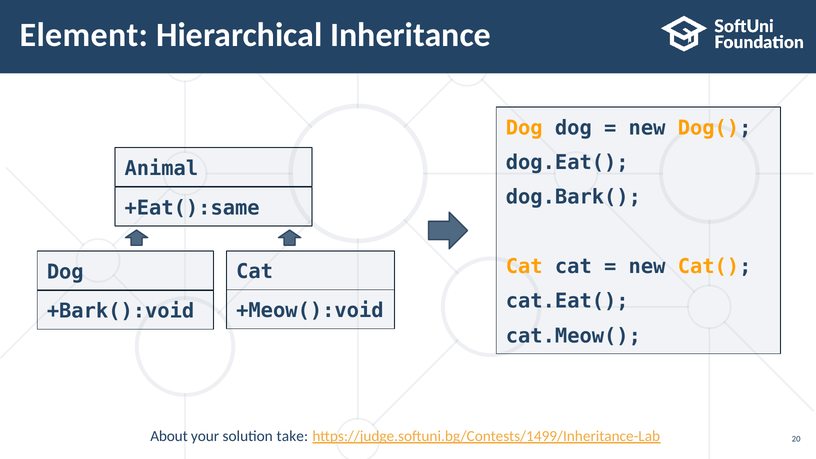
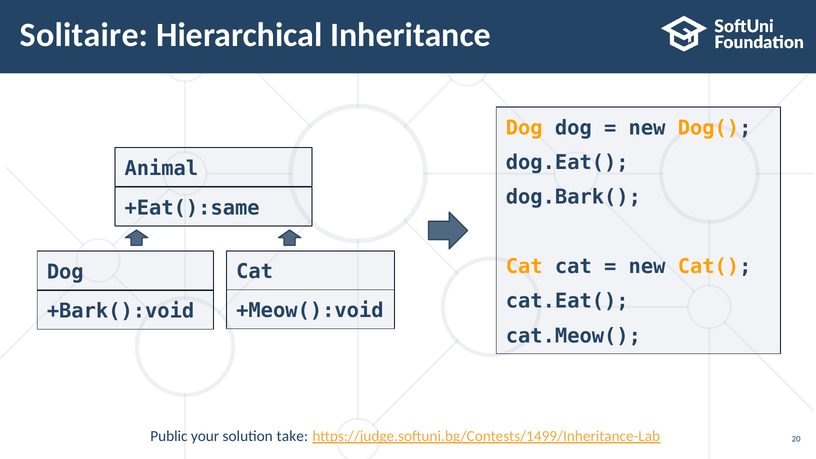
Element: Element -> Solitaire (84, 35)
About: About -> Public (169, 436)
